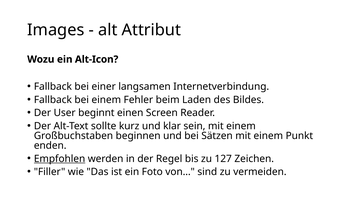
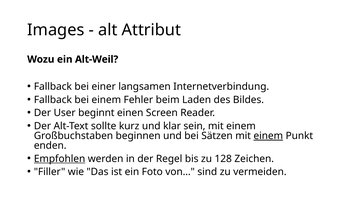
Alt-Icon: Alt-Icon -> Alt-Weil (97, 59)
einem underline: none -> present (268, 136)
127: 127 -> 128 (223, 159)
